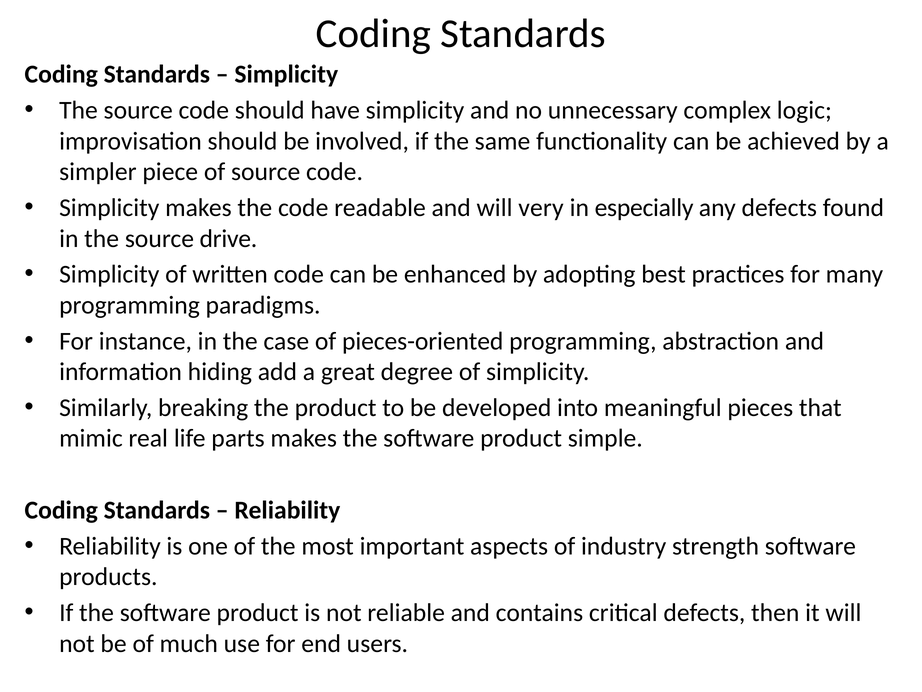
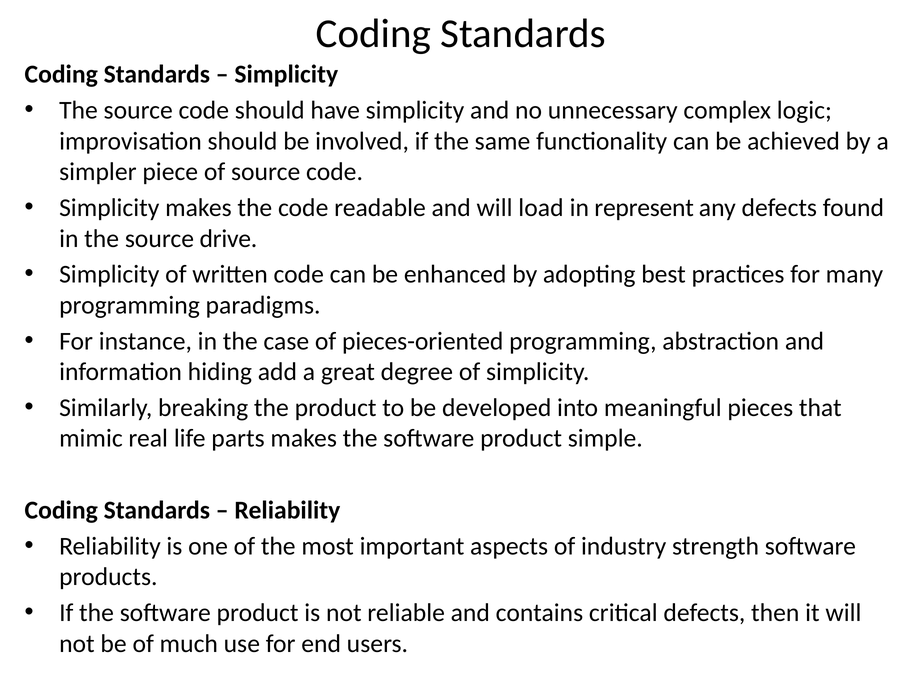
very: very -> load (541, 208)
especially: especially -> represent (644, 208)
